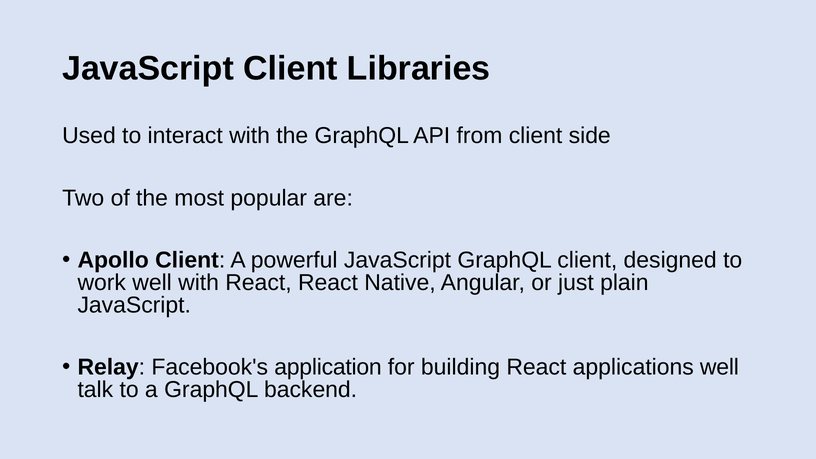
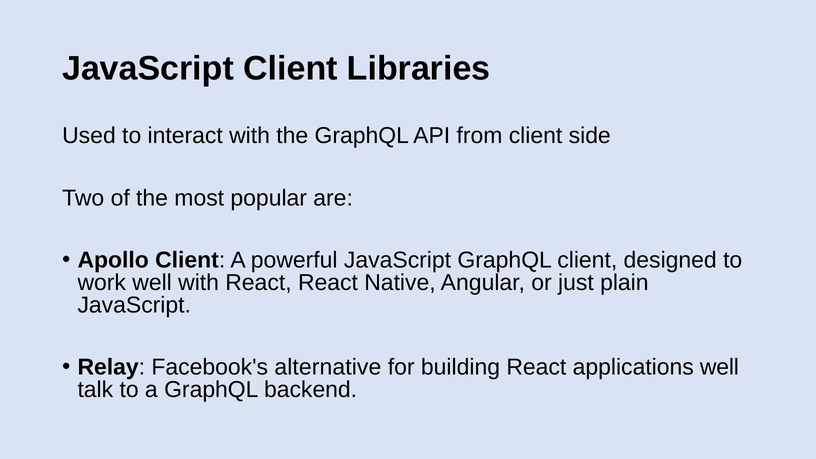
application: application -> alternative (328, 367)
